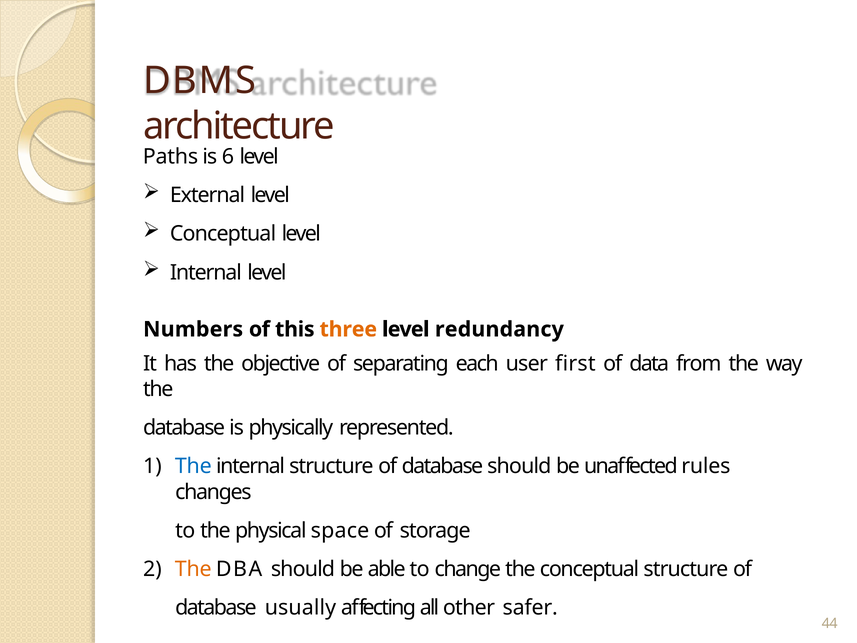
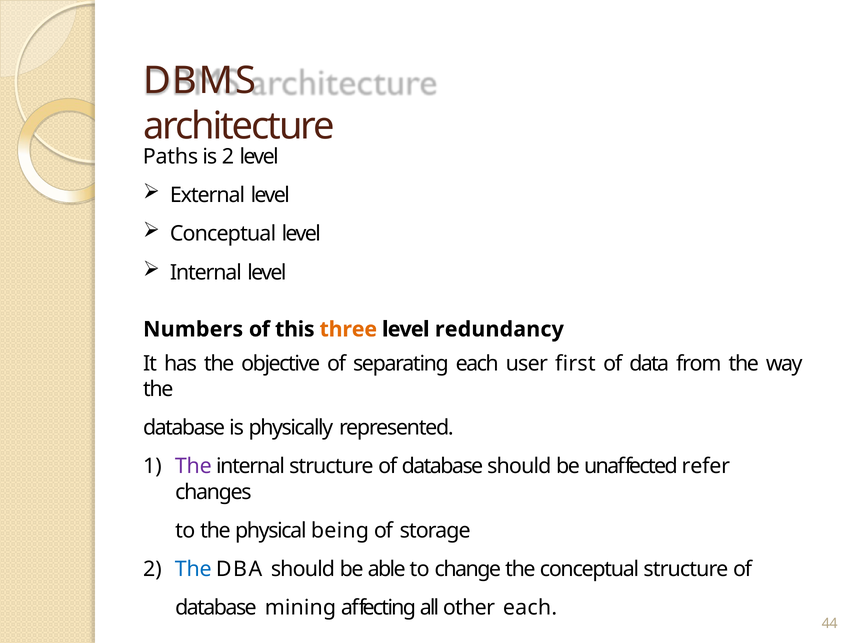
is 6: 6 -> 2 (228, 157)
The colour: blue -> purple (193, 466)
rules: rules -> refer (706, 466)
space: space -> being (340, 530)
The colour: orange -> blue (193, 569)
usually: usually -> mining (300, 608)
other safer: safer -> each (530, 608)
